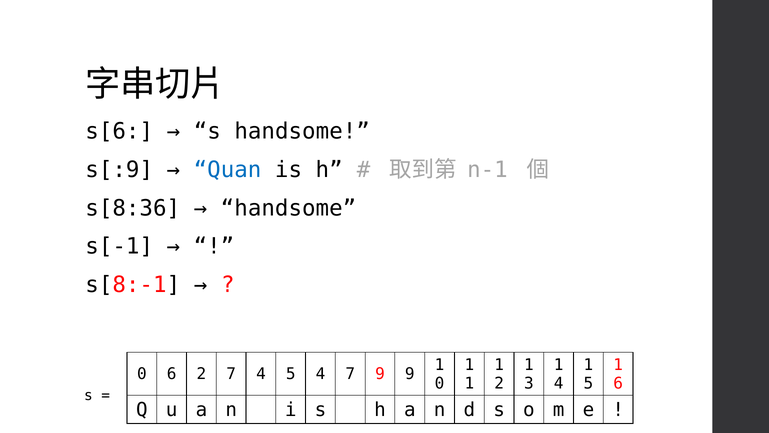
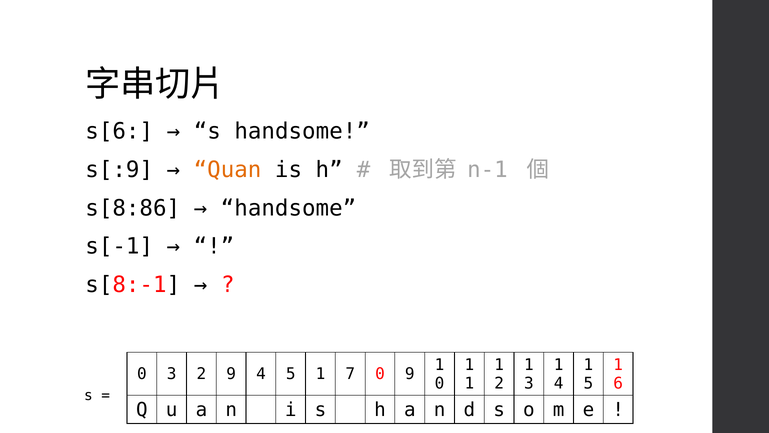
Quan colour: blue -> orange (228, 170)
s[8:36: s[8:36 -> s[8:86 (133, 208)
0 6: 6 -> 3 (172, 374)
2 7: 7 -> 9 (231, 374)
4 5 4: 4 -> 1 (320, 374)
7 9: 9 -> 0 (380, 374)
